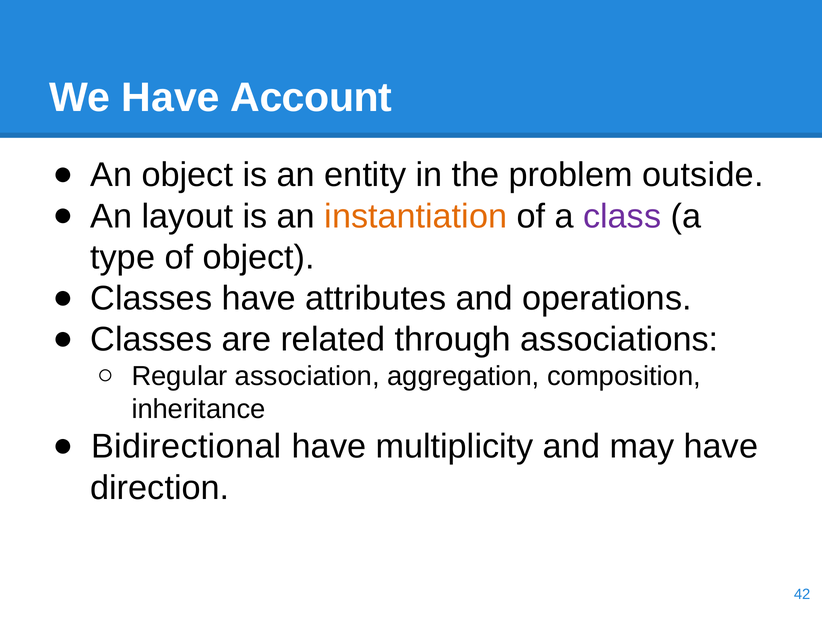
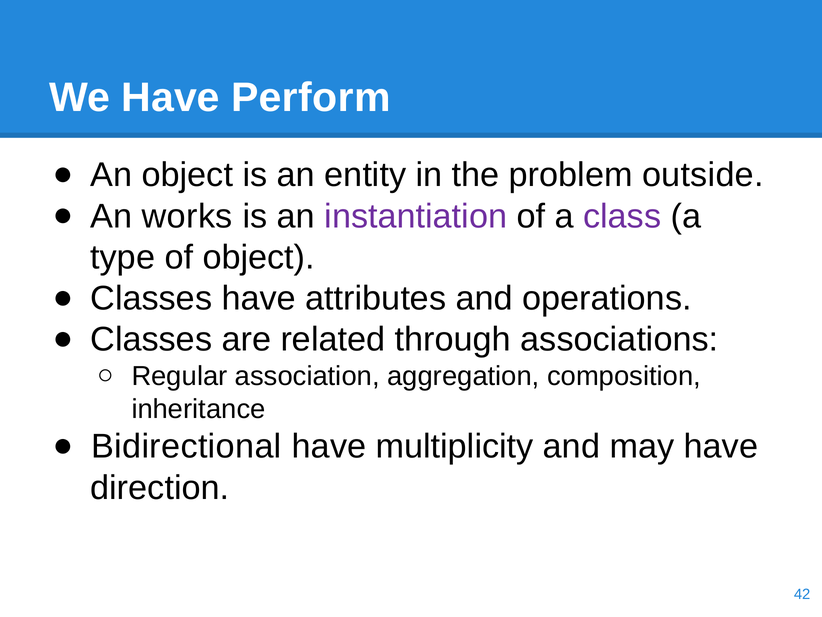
Account: Account -> Perform (311, 97)
layout: layout -> works (187, 216)
instantiation colour: orange -> purple (416, 216)
